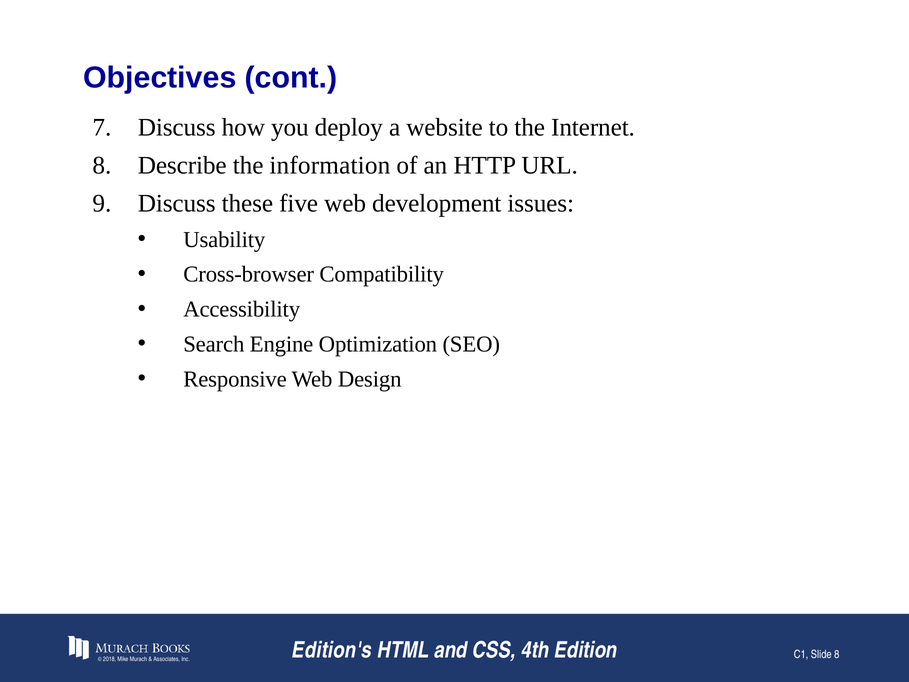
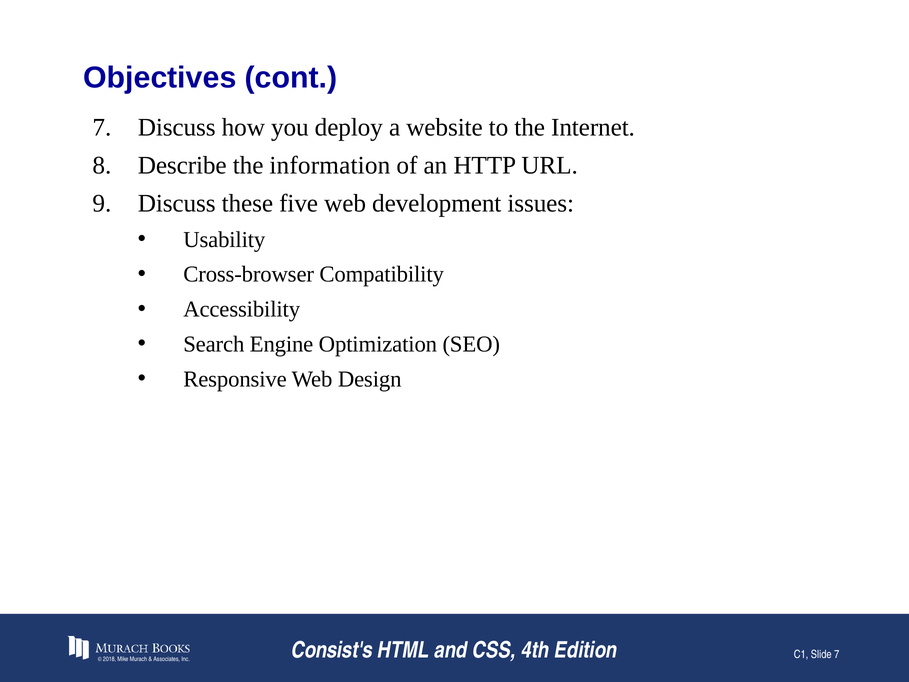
Edition's: Edition's -> Consist's (332, 650)
Slide 8: 8 -> 7 (837, 654)
